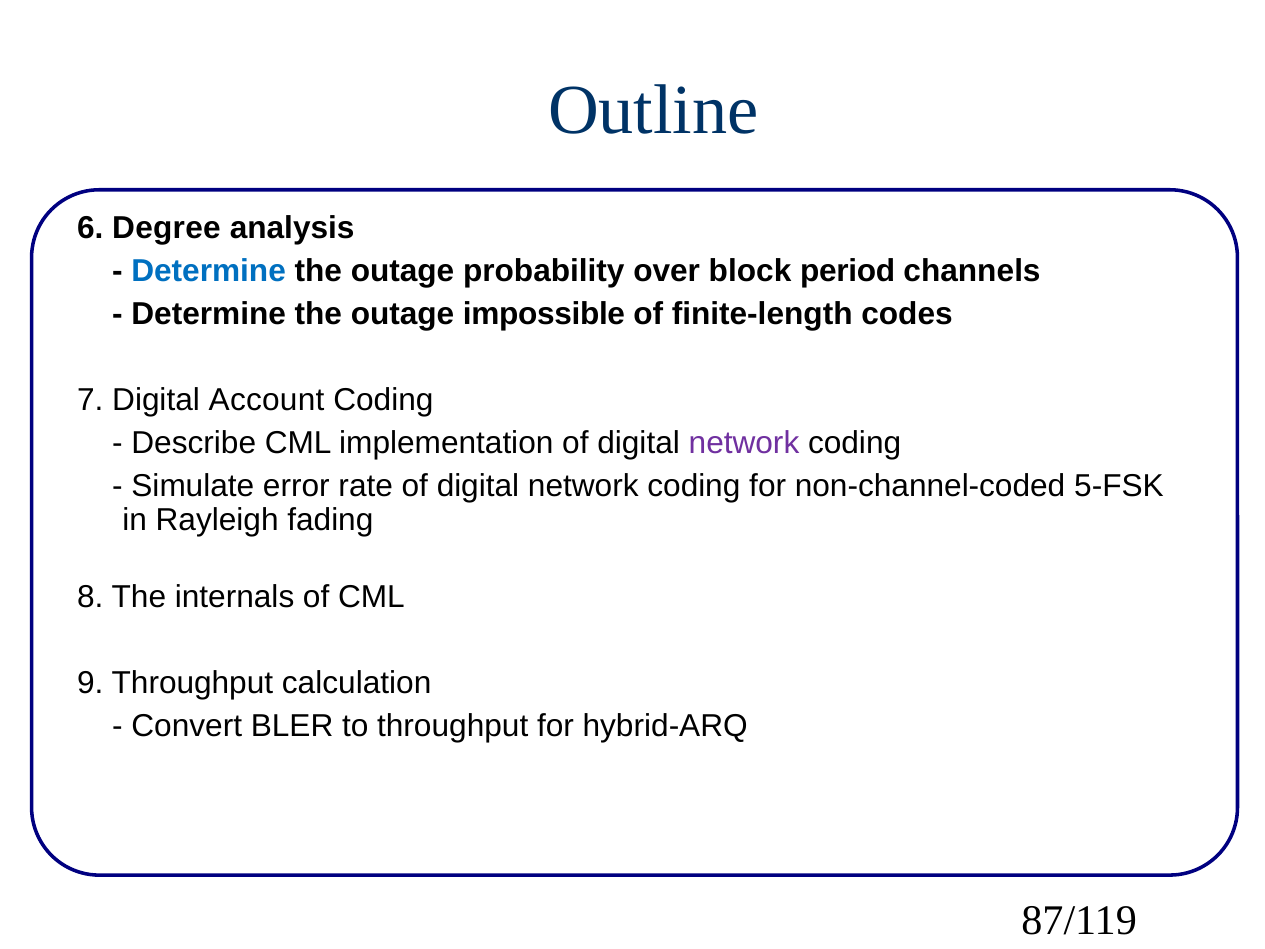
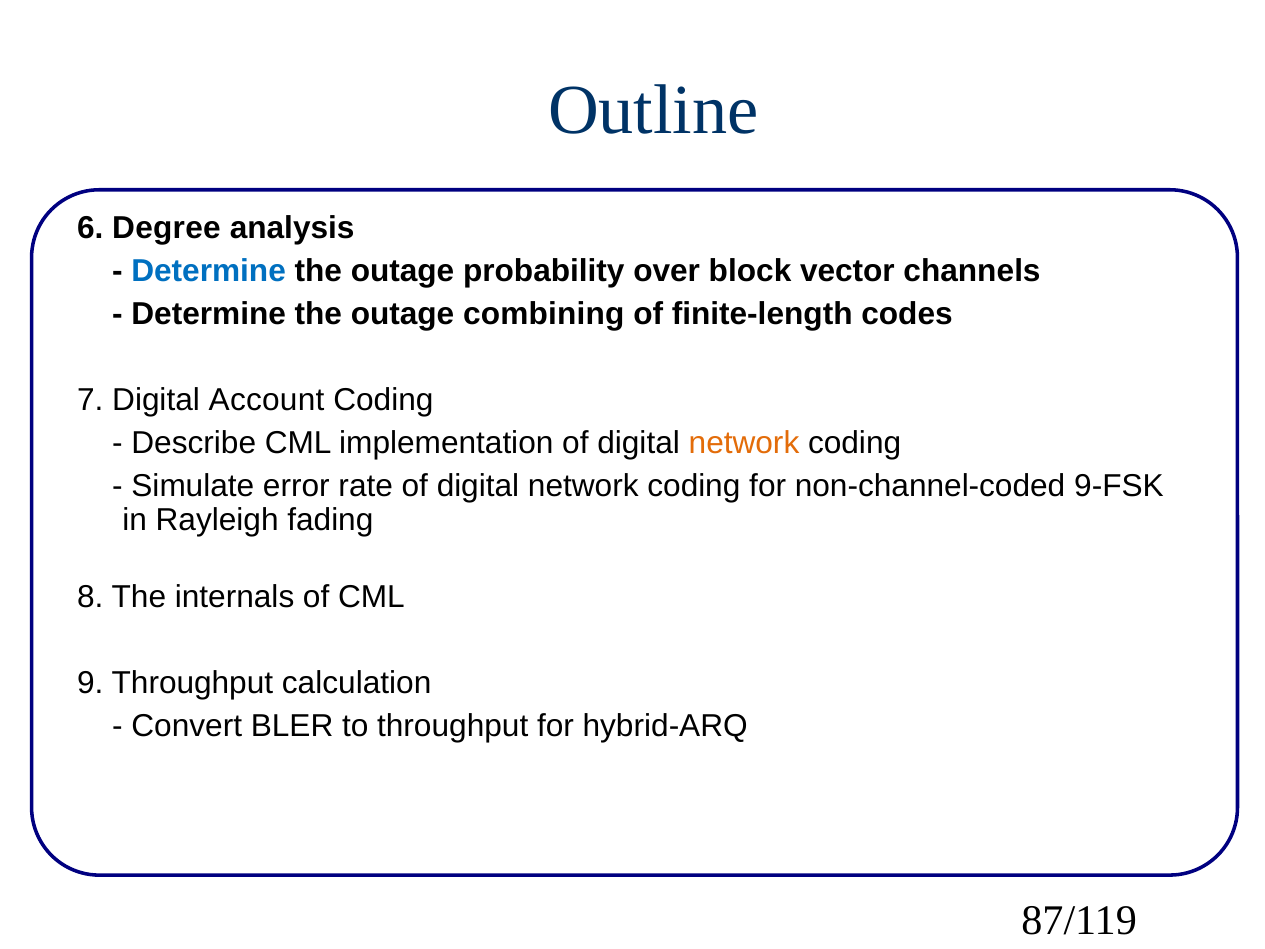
period: period -> vector (847, 271)
impossible: impossible -> combining (544, 314)
network colour: purple -> orange (744, 443)
5-FSK: 5-FSK -> 9-FSK (1119, 486)
